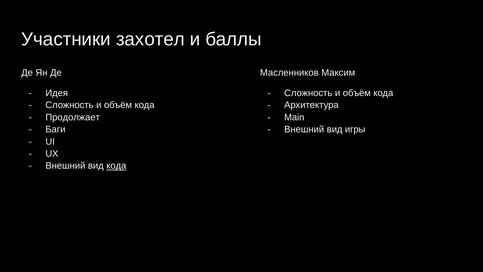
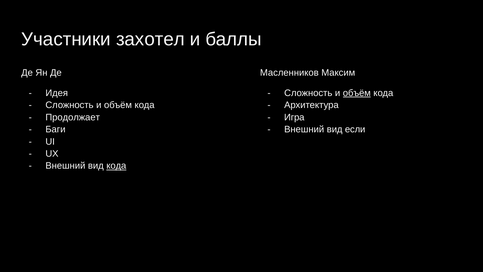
объём underline: none -> present (357, 93)
Main: Main -> Игра (294, 117)
игры: игры -> если (355, 129)
